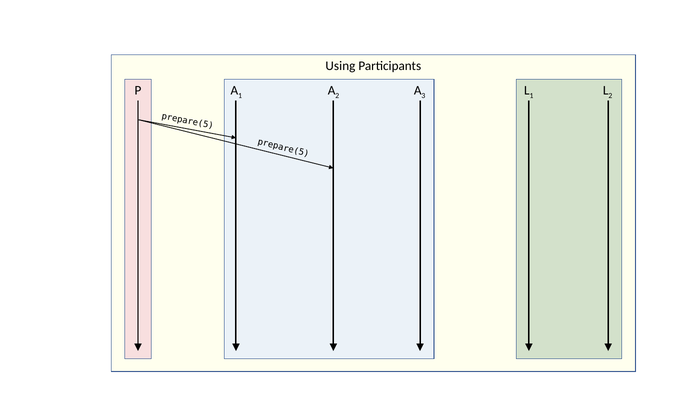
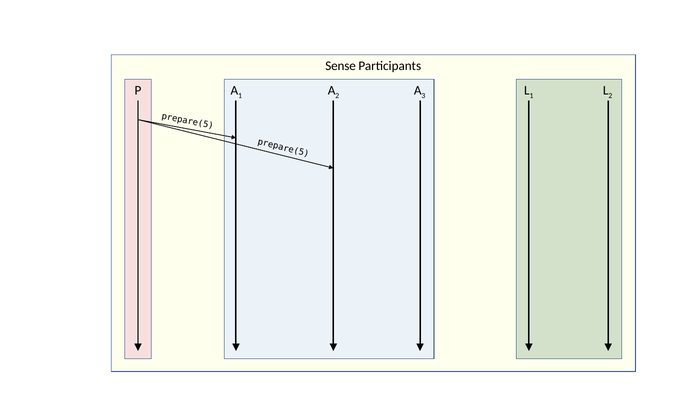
Using: Using -> Sense (341, 66)
